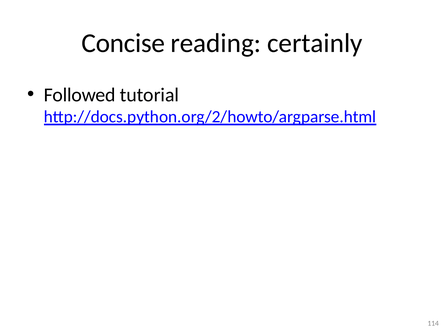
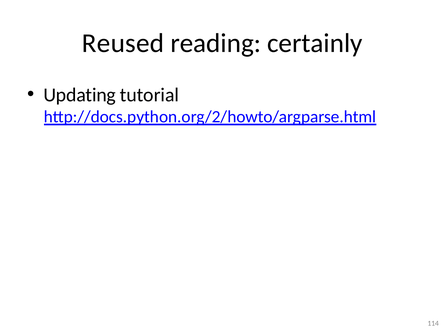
Concise: Concise -> Reused (123, 43)
Followed: Followed -> Updating (80, 95)
